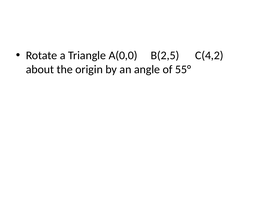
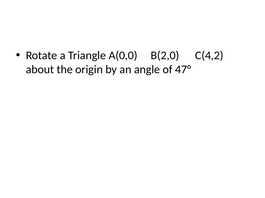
B(2,5: B(2,5 -> B(2,0 (165, 56)
55°: 55° -> 47° (183, 70)
